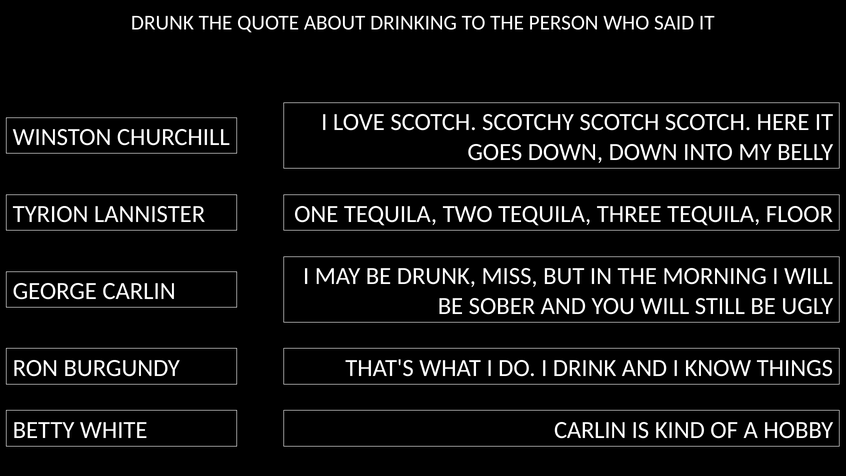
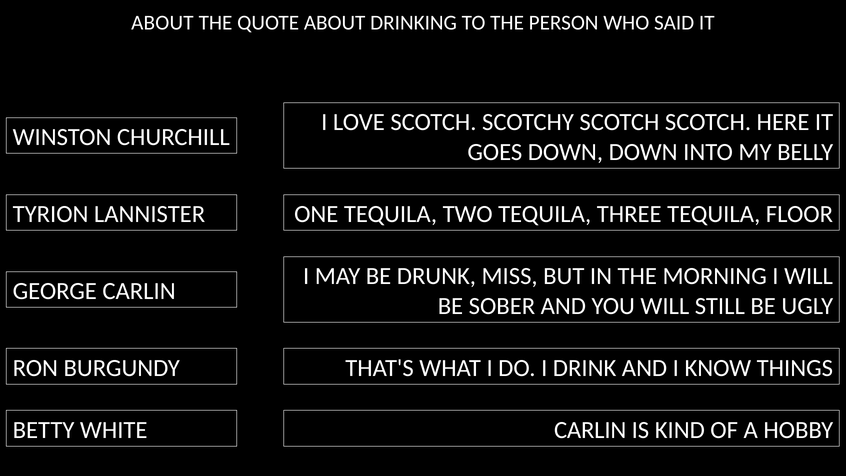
DRUNK: DRUNK -> ABOUT (162, 23)
